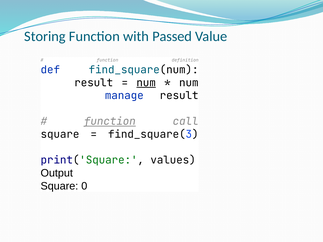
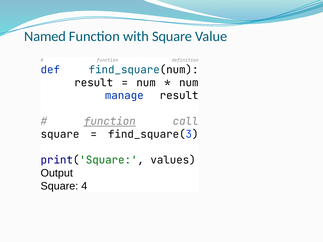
Storing: Storing -> Named (45, 37)
with Passed: Passed -> Square (172, 37)
num underline: present -> none (146, 83)
0: 0 -> 4 (84, 186)
